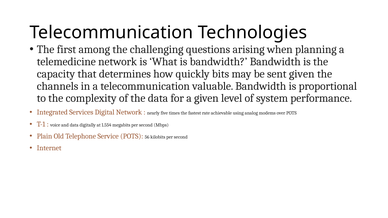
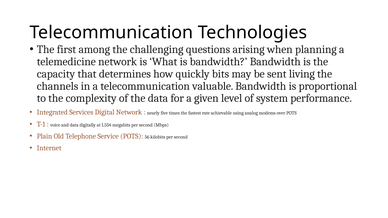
sent given: given -> living (302, 74)
